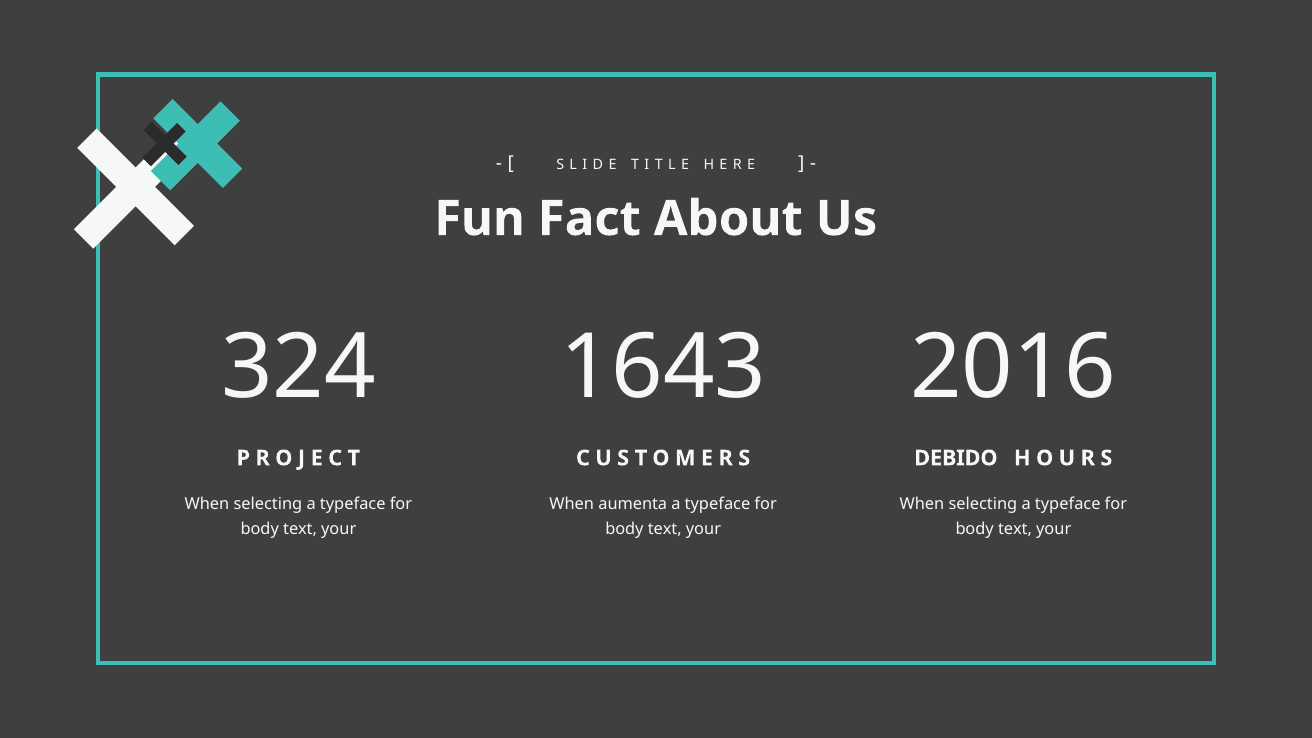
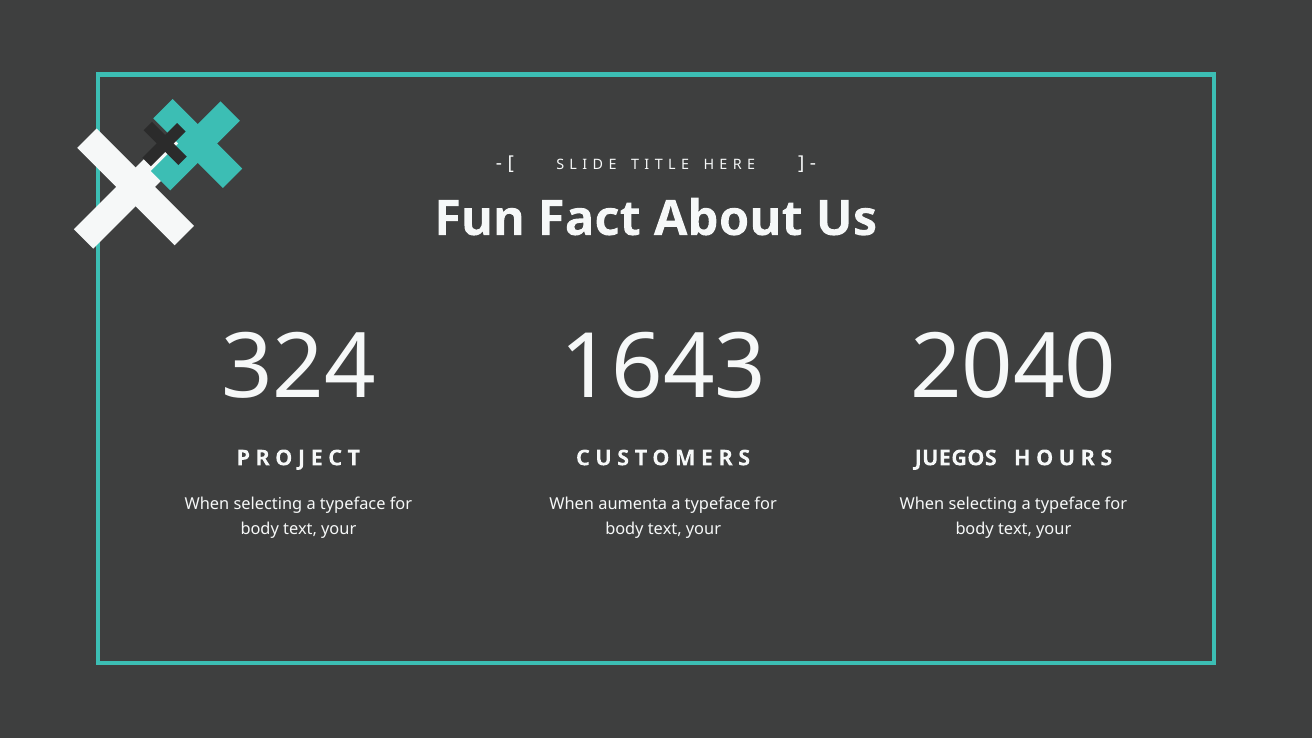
2016: 2016 -> 2040 (1013, 367)
DEBIDO: DEBIDO -> JUEGOS (956, 458)
